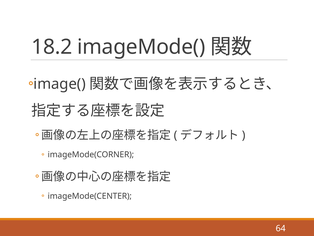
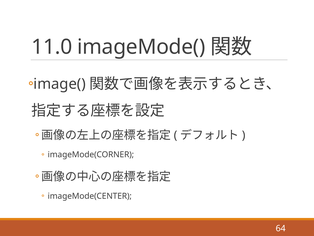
18.2: 18.2 -> 11.0 (52, 47)
